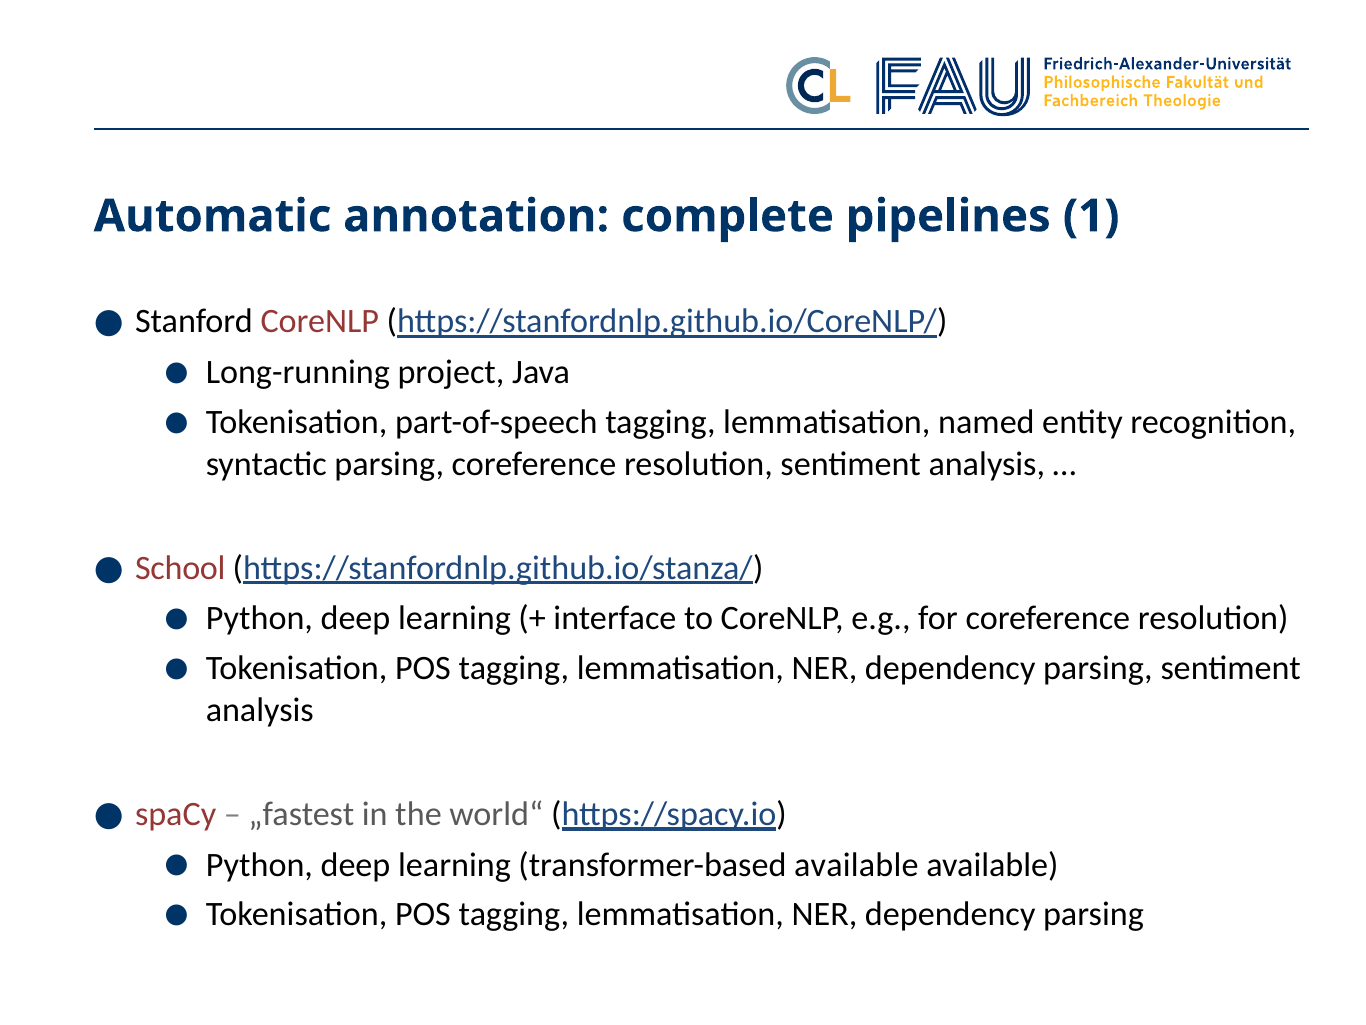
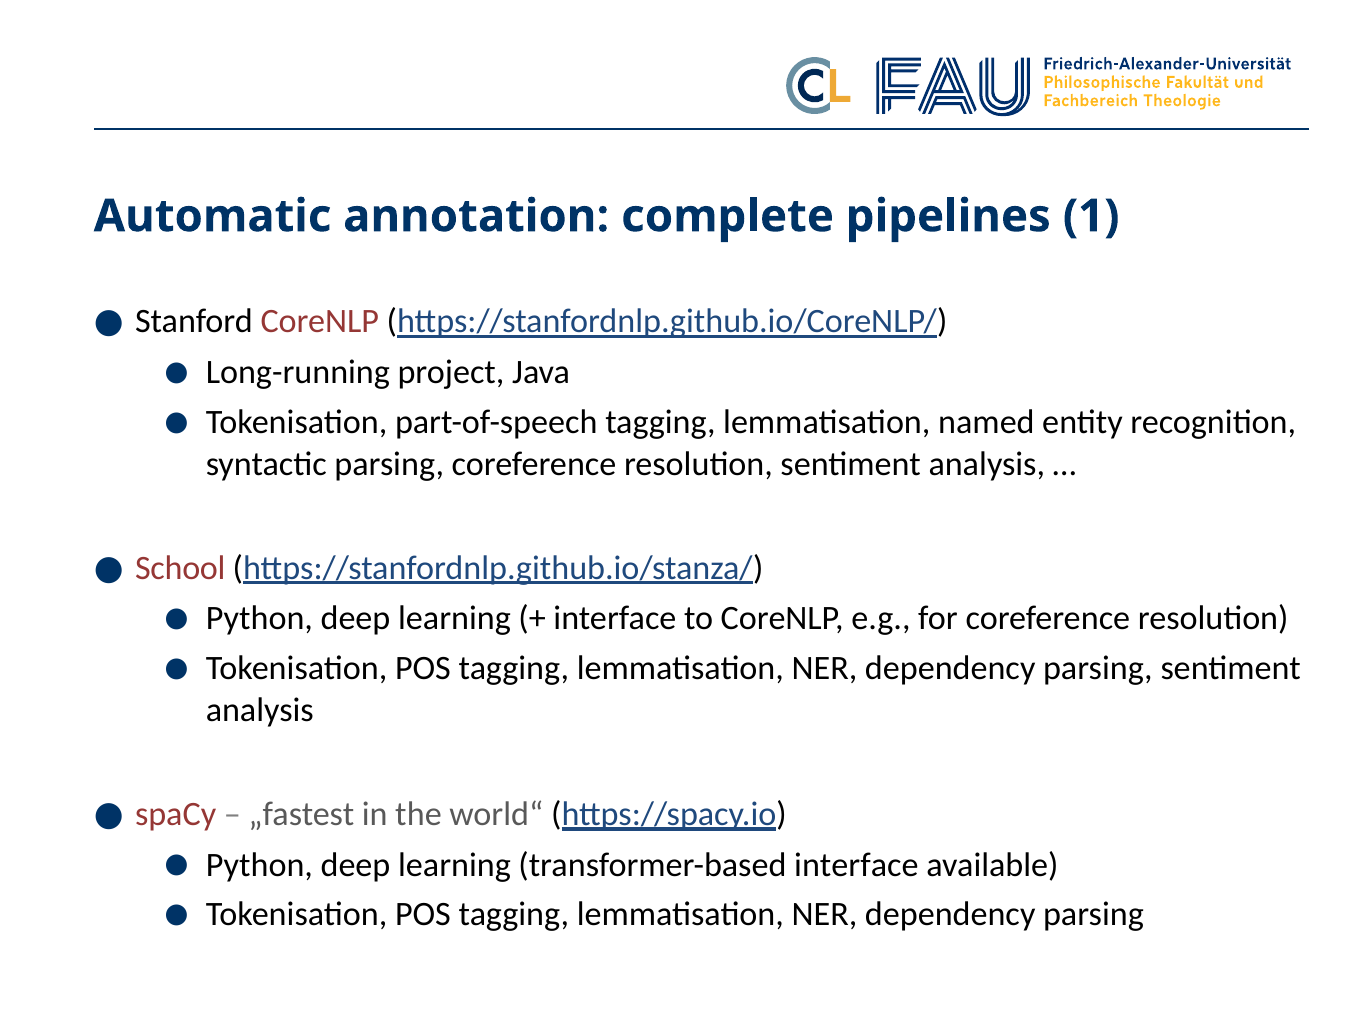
transformer-based available: available -> interface (856, 864)
